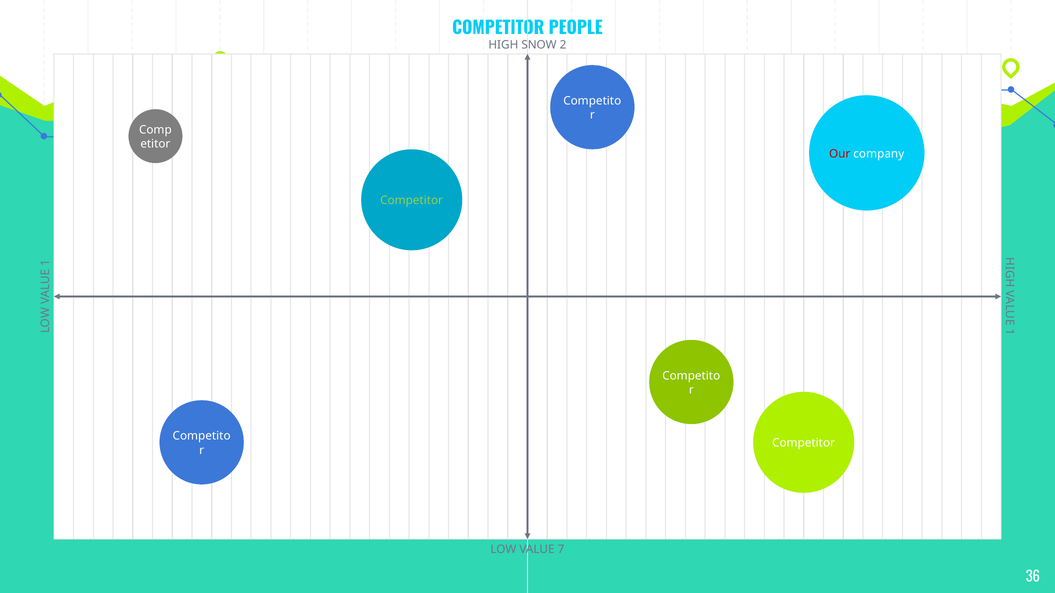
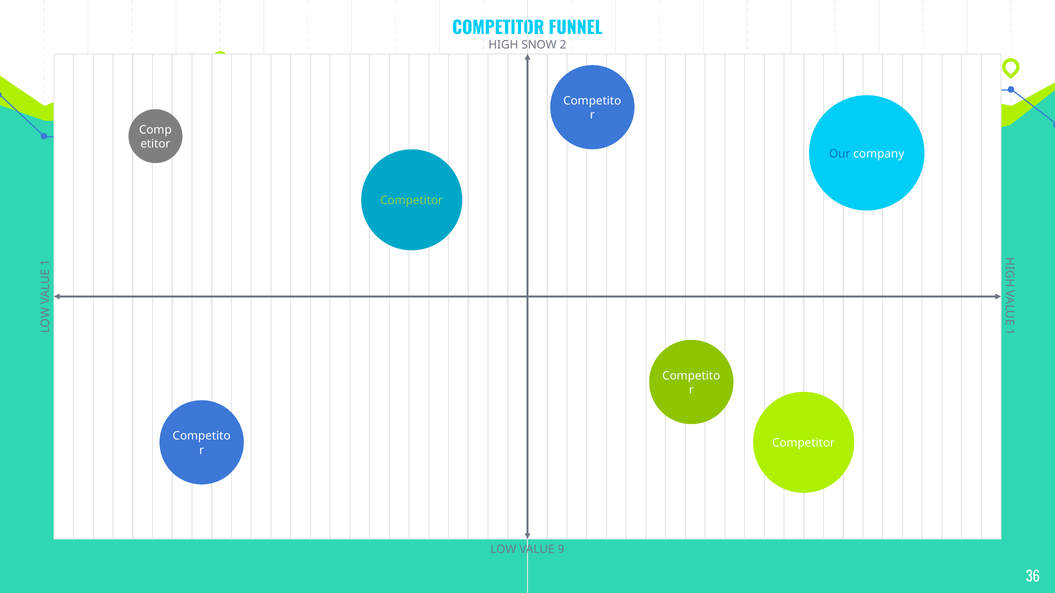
PEOPLE: PEOPLE -> FUNNEL (576, 28)
Our colour: red -> blue (840, 154)
7: 7 -> 9 (561, 550)
